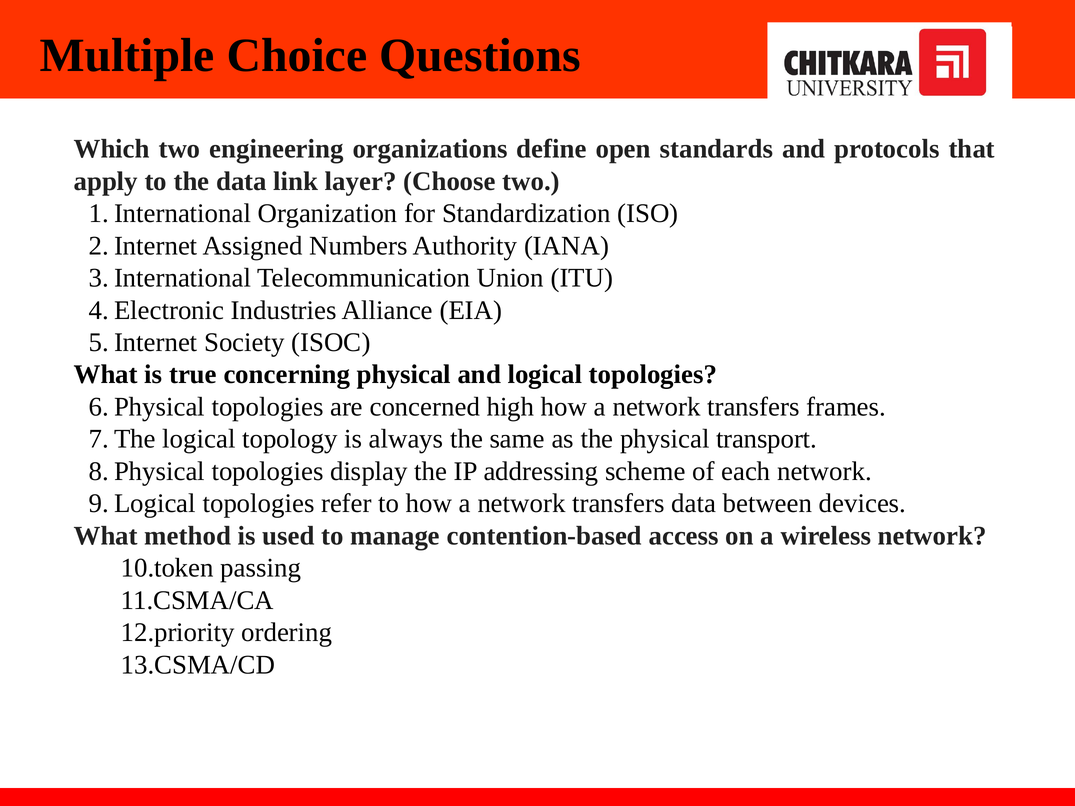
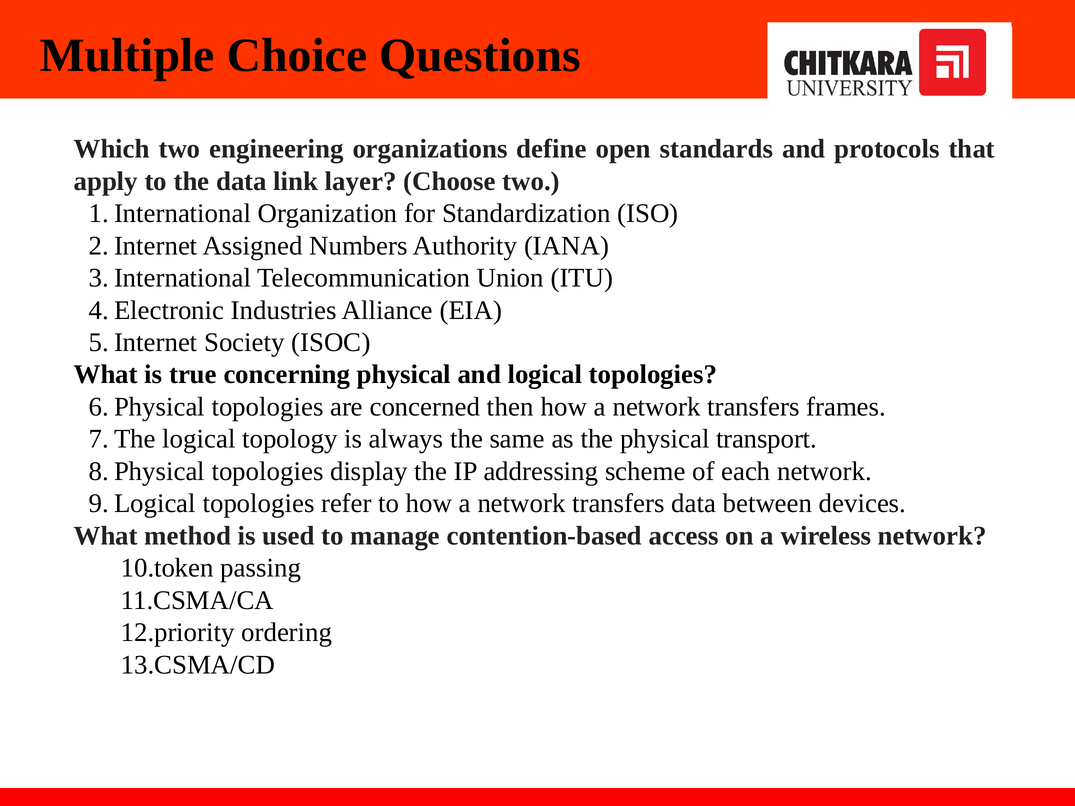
high: high -> then (510, 407)
